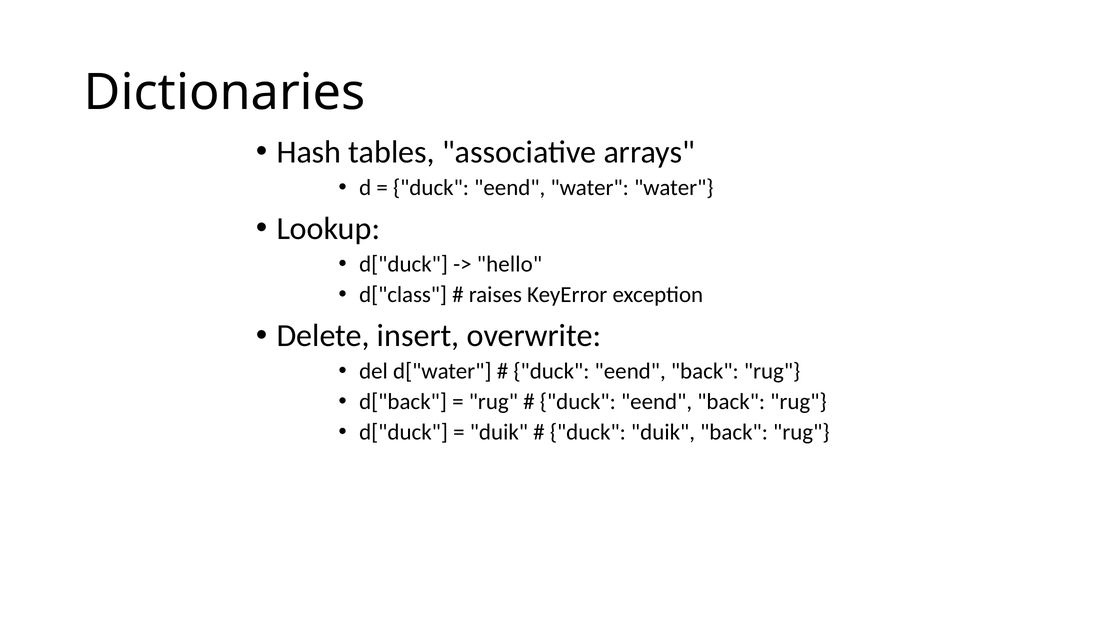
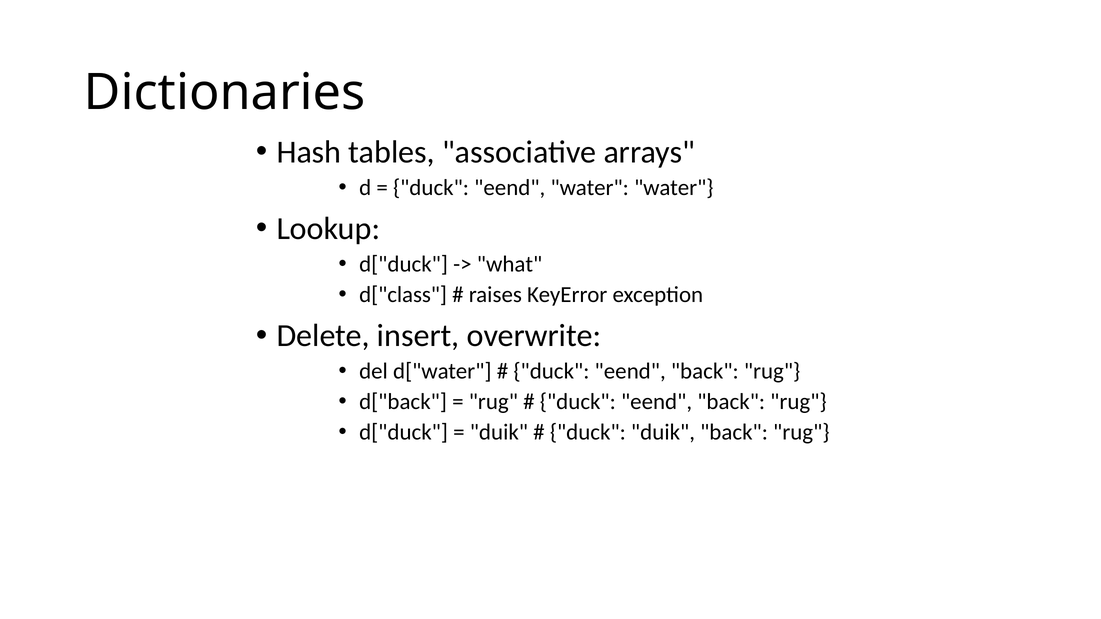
hello: hello -> what (510, 264)
